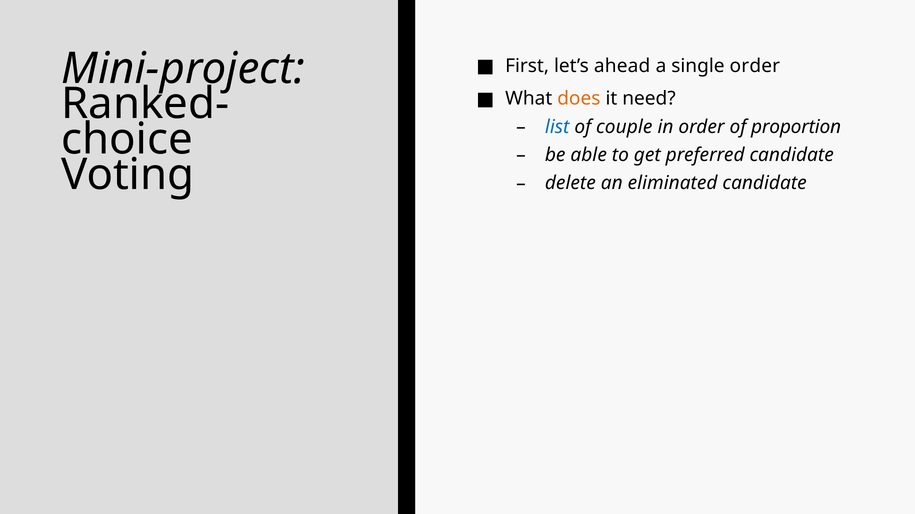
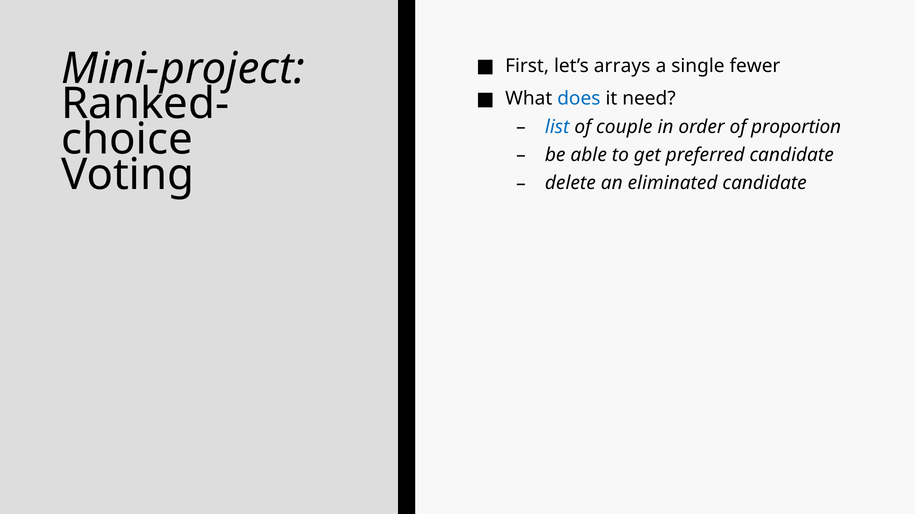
ahead: ahead -> arrays (622, 66)
single order: order -> fewer (755, 66)
does colour: orange -> blue (579, 99)
